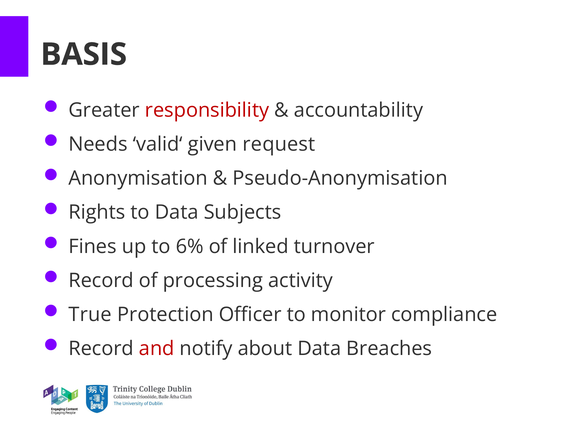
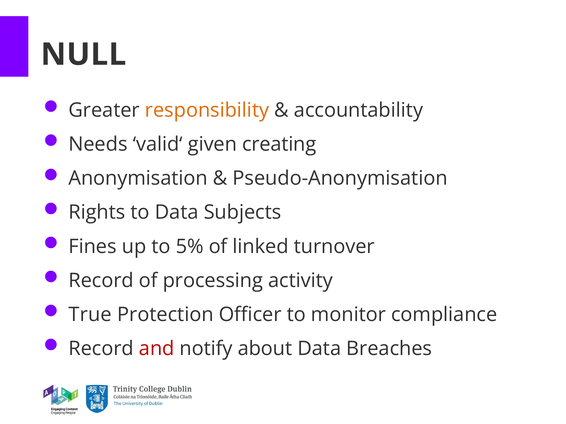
BASIS: BASIS -> NULL (83, 55)
responsibility colour: red -> orange (207, 110)
request: request -> creating (279, 144)
6%: 6% -> 5% (190, 247)
